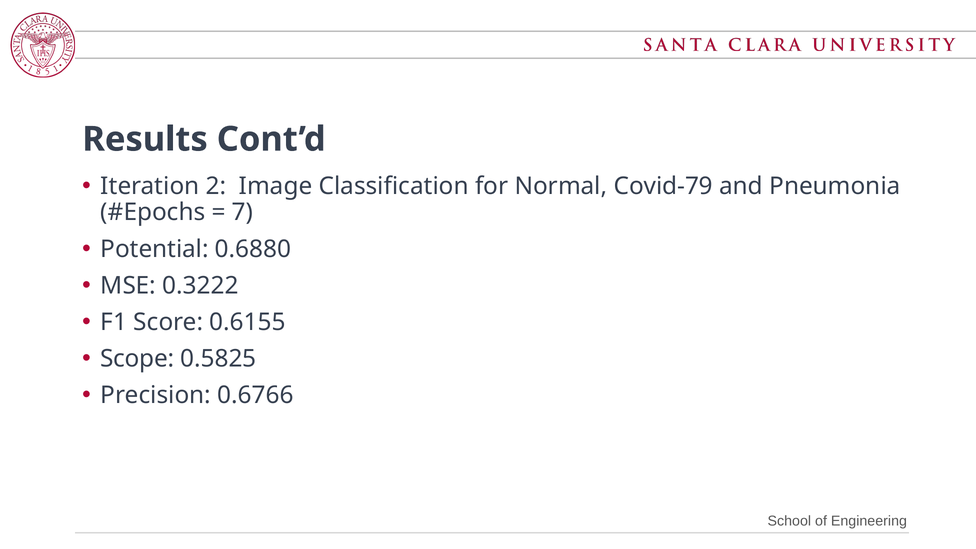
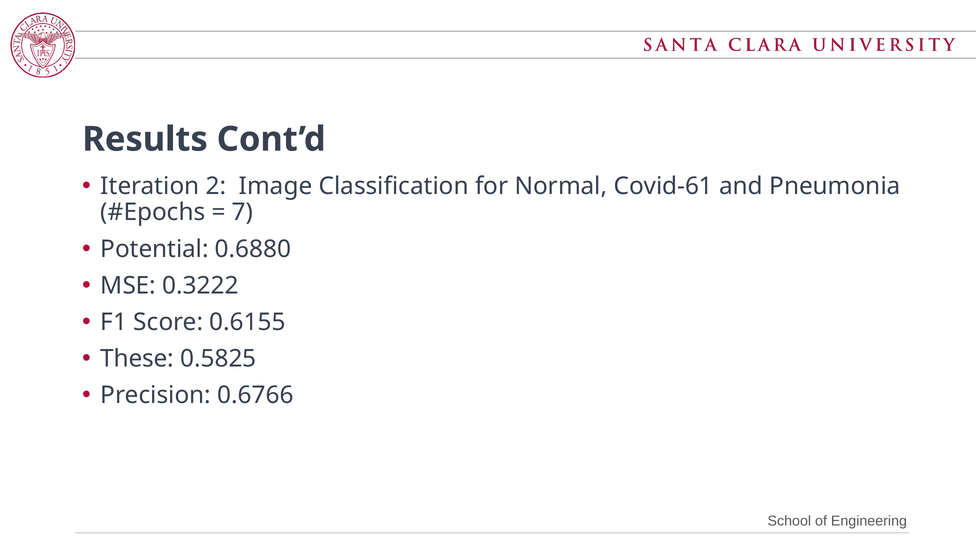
Covid-79: Covid-79 -> Covid-61 (663, 186)
Scope: Scope -> These (137, 358)
